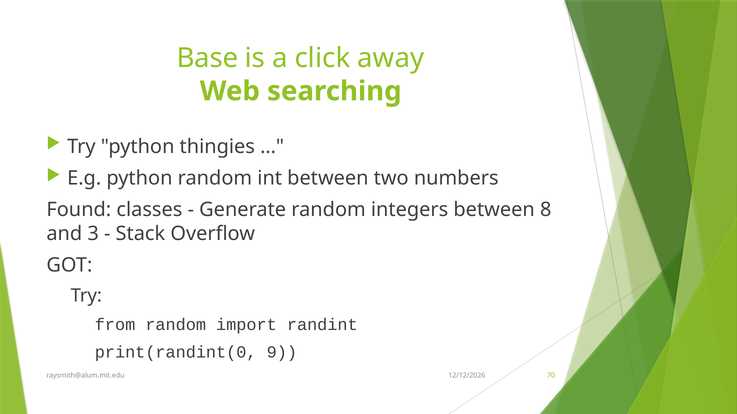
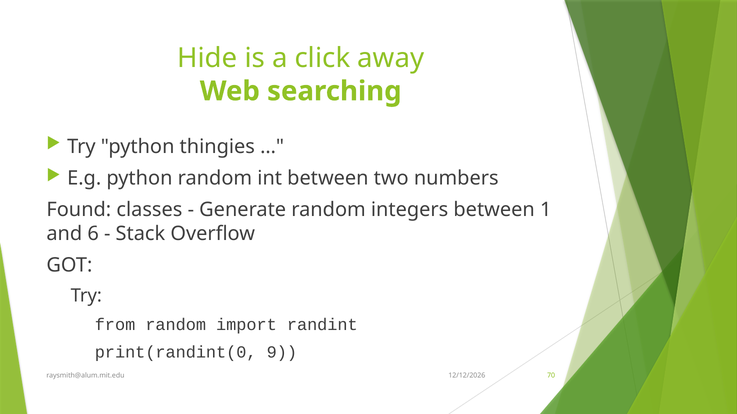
Base: Base -> Hide (207, 58)
8: 8 -> 1 (546, 210)
3: 3 -> 6 (93, 234)
